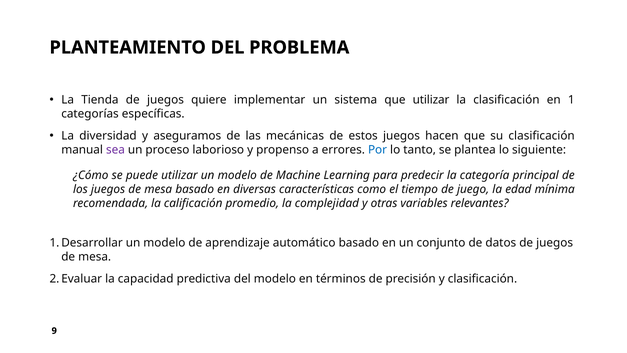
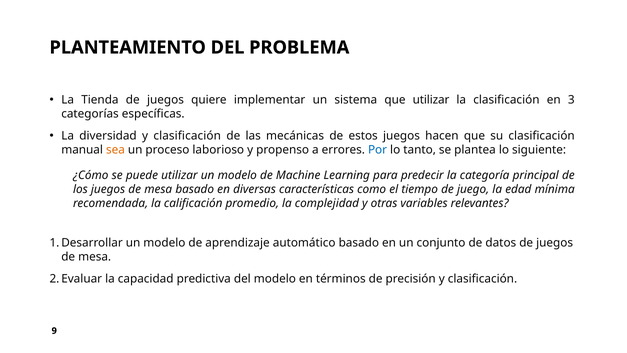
1: 1 -> 3 (571, 100)
diversidad y aseguramos: aseguramos -> clasificación (187, 136)
sea colour: purple -> orange (115, 150)
